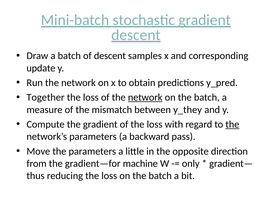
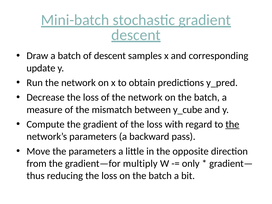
Together: Together -> Decrease (46, 97)
network underline: present -> none (145, 97)
y_they: y_they -> y_cube (188, 110)
machine: machine -> multiply (140, 163)
